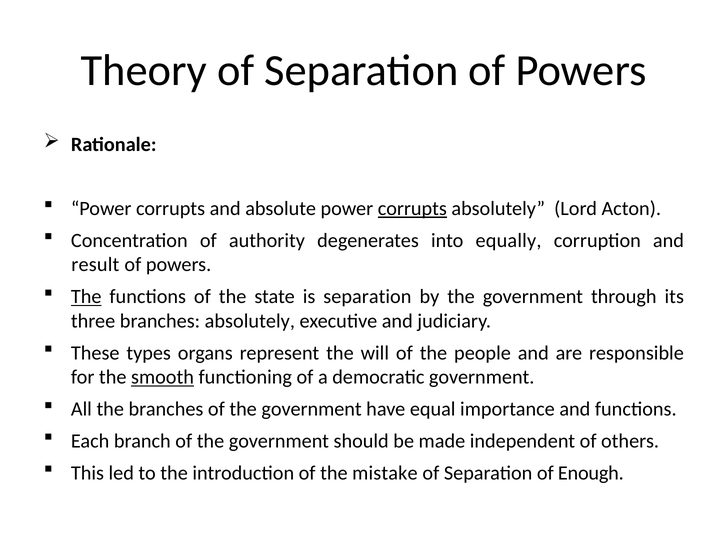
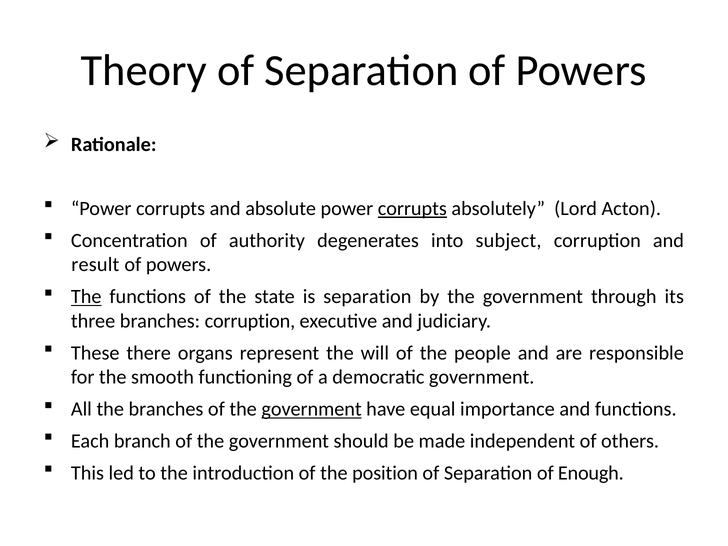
equally: equally -> subject (509, 240)
branches absolutely: absolutely -> corruption (250, 321)
types: types -> there (149, 353)
smooth underline: present -> none (163, 377)
government underline: none -> present (312, 409)
mistake: mistake -> position (385, 473)
